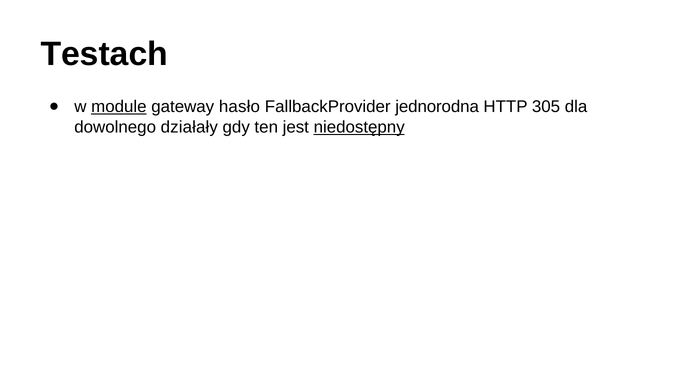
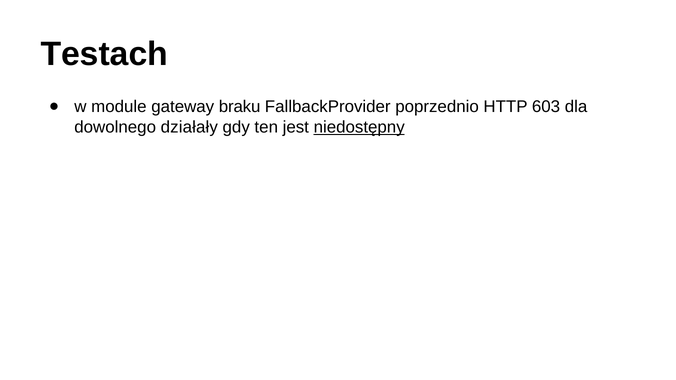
module underline: present -> none (119, 107)
hasło: hasło -> braku (240, 107)
jednorodna: jednorodna -> poprzednio (437, 107)
305: 305 -> 603 (546, 107)
